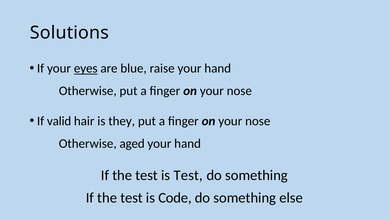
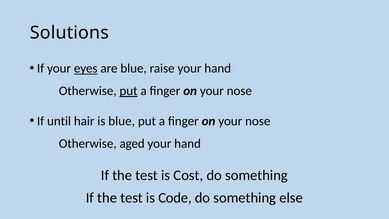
put underline: none -> present (129, 91)
valid: valid -> until (59, 121)
is they: they -> blue (122, 121)
is Test: Test -> Cost (188, 175)
